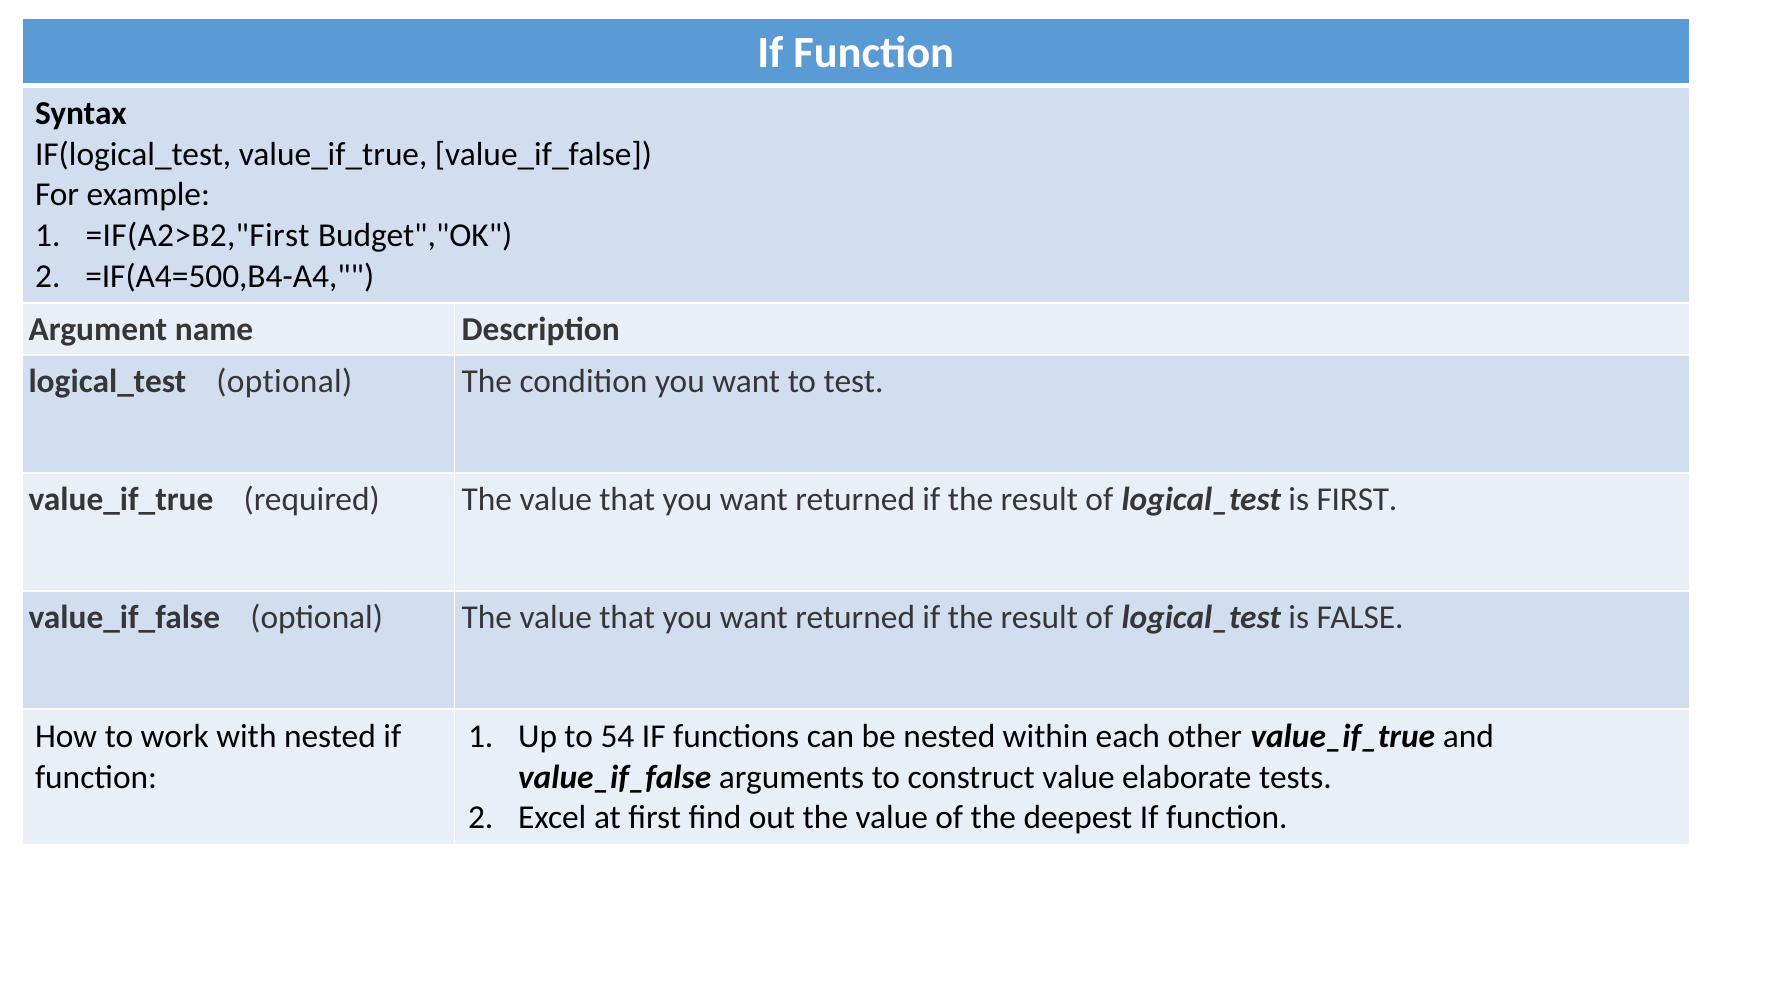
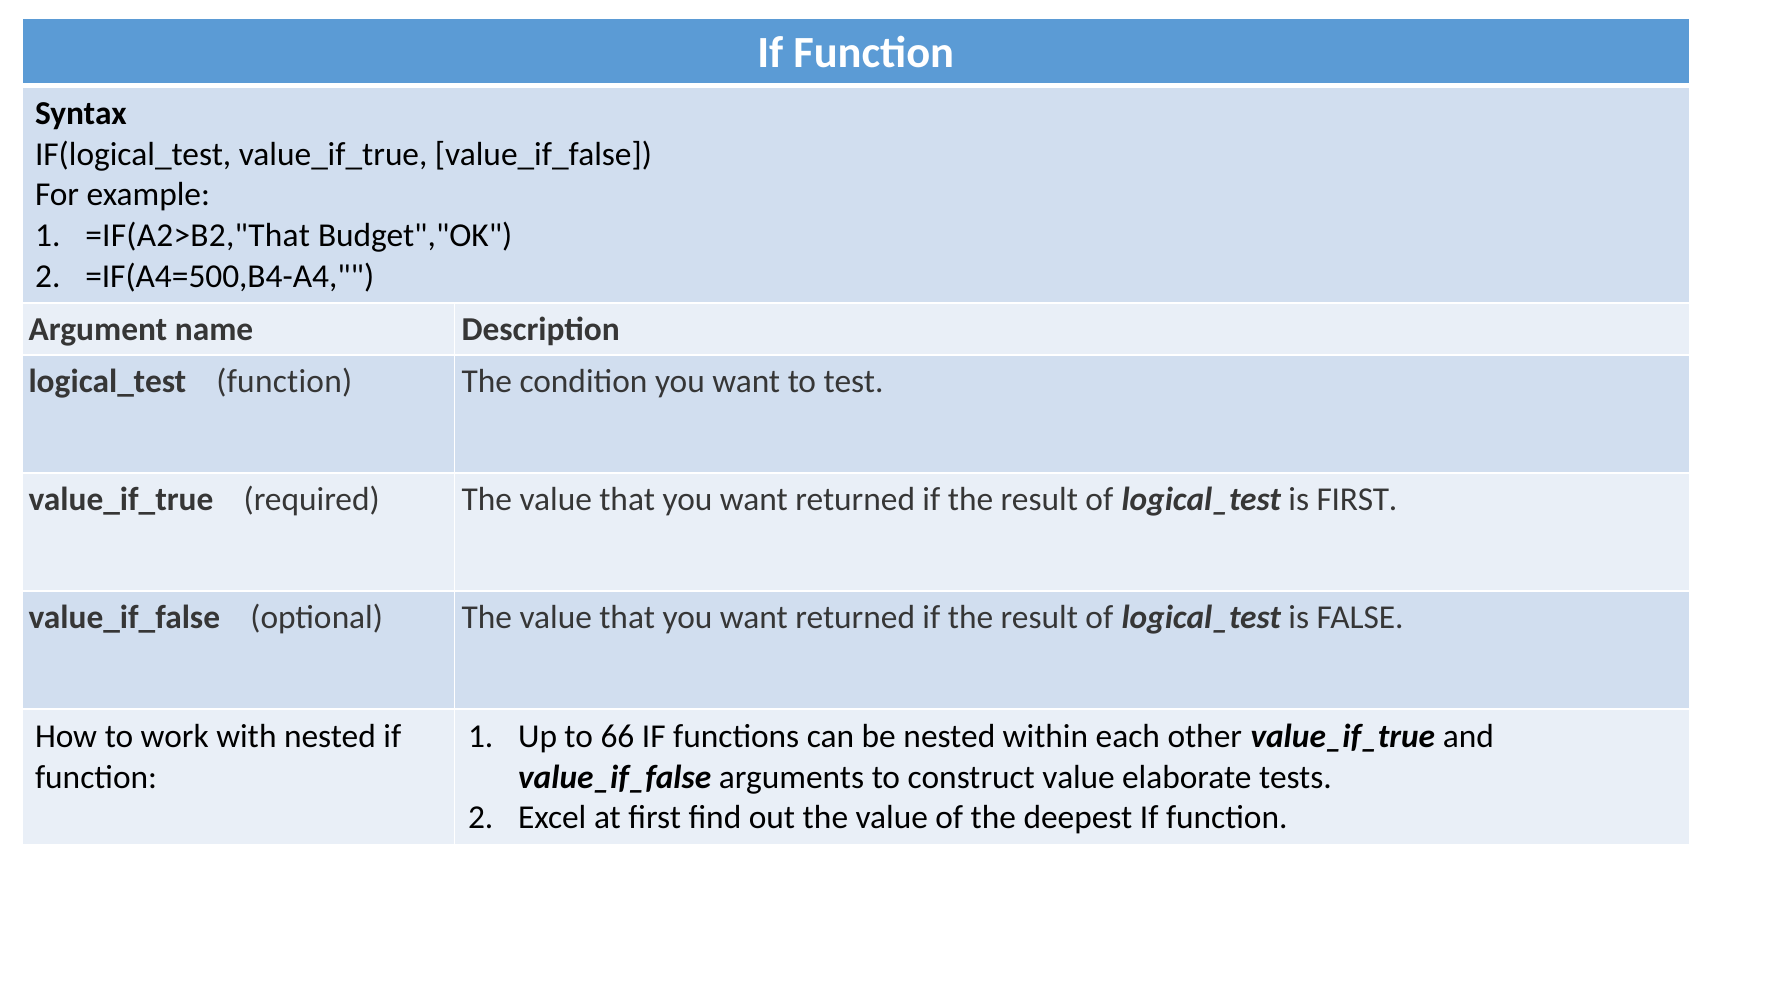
=IF(A2>B2,"First: =IF(A2>B2,"First -> =IF(A2>B2,"That (198, 236)
optional: optional -> function (284, 381)
54: 54 -> 66 (617, 737)
